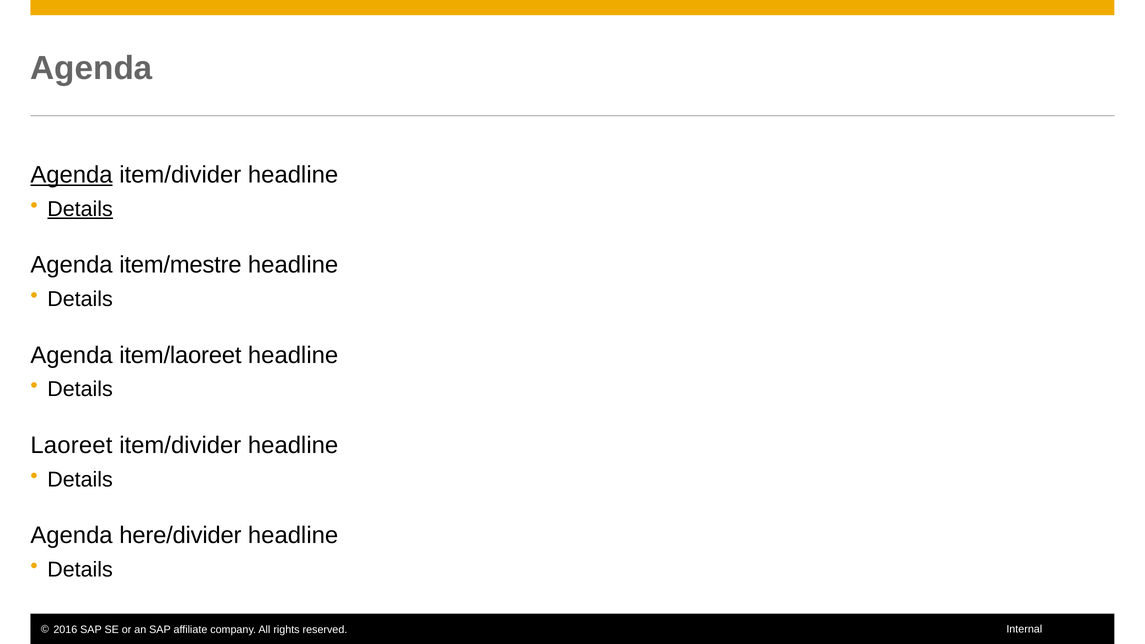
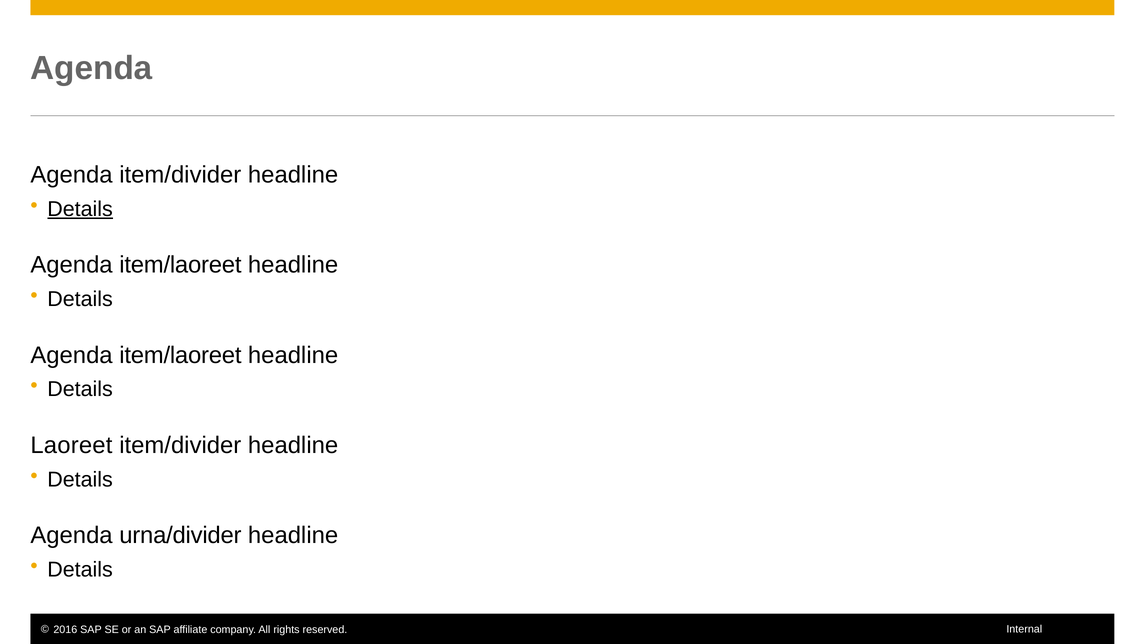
Agenda underline: present -> none (72, 175)
item/mestre: item/mestre -> item/laoreet (180, 265)
here/divider: here/divider -> urna/divider (180, 536)
